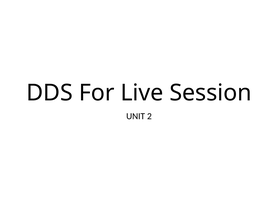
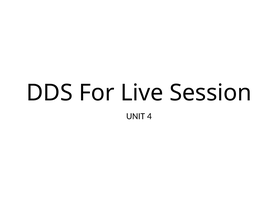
2: 2 -> 4 (149, 116)
